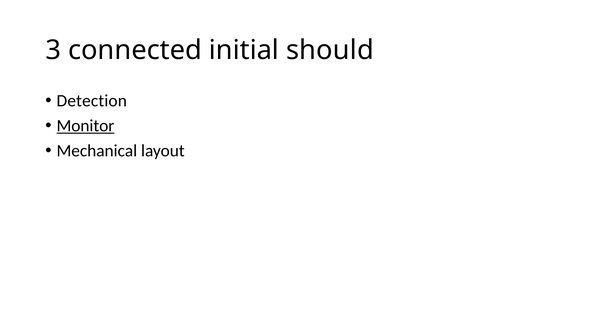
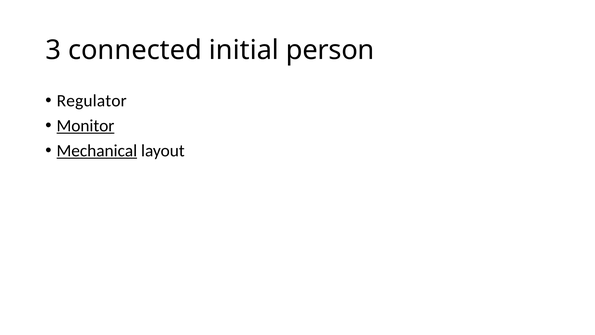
should: should -> person (330, 50)
Detection: Detection -> Regulator (92, 101)
Mechanical underline: none -> present (97, 150)
